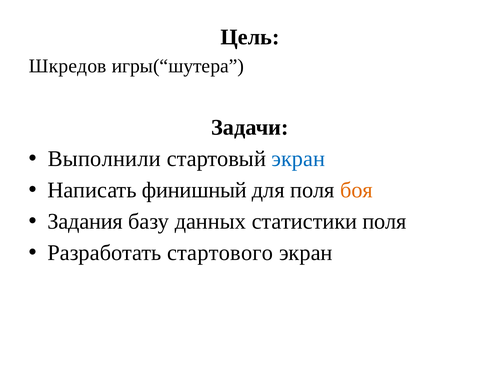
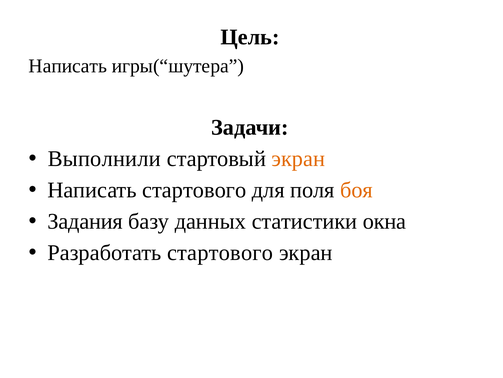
Шкредов: Шкредов -> Написать (68, 66)
экран colour: blue -> orange (298, 158)
Написать финишный: финишный -> стартового (194, 190)
статистики поля: поля -> окна (384, 221)
